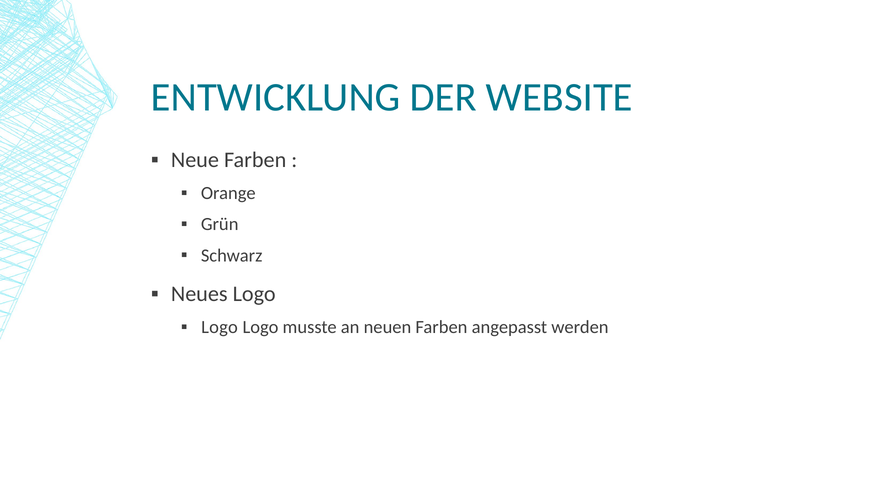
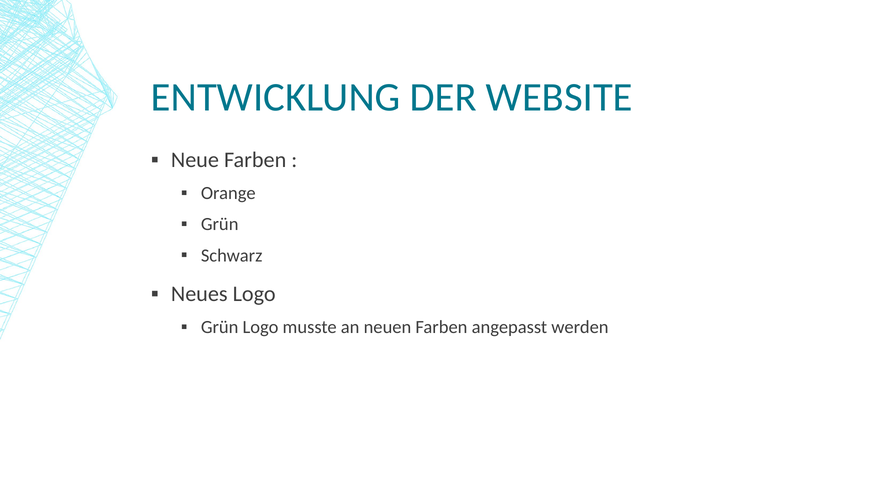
Logo: Logo -> Grün (220, 327)
